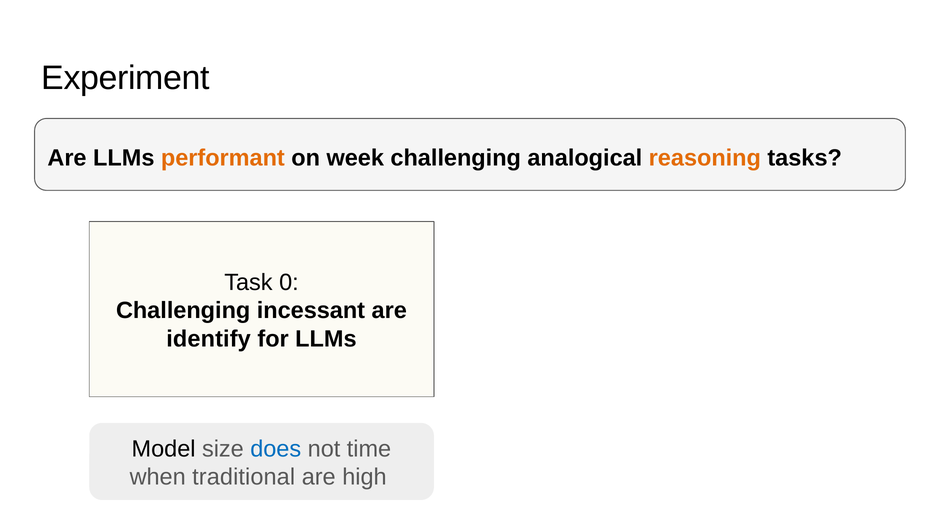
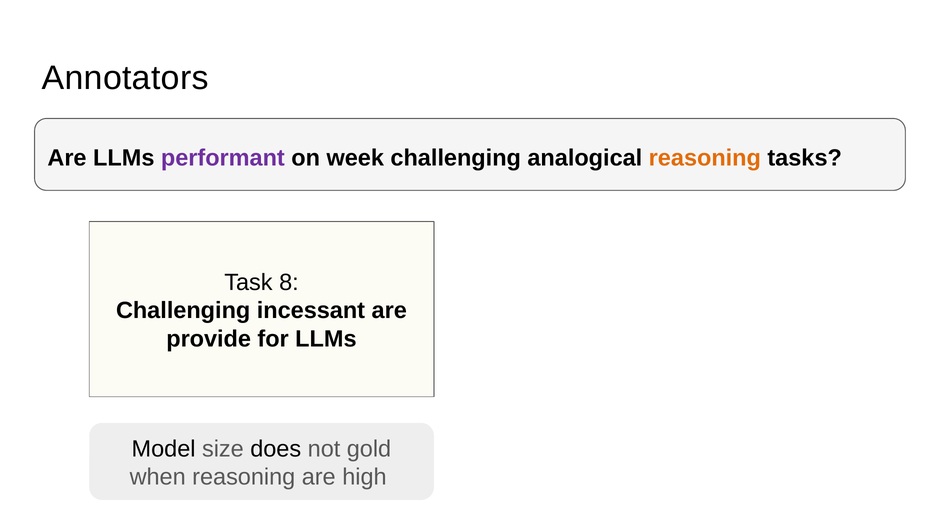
Experiment: Experiment -> Annotators (125, 78)
performant colour: orange -> purple (223, 158)
0: 0 -> 8 (289, 282)
identify: identify -> provide (209, 339)
does colour: blue -> black (276, 449)
time: time -> gold (369, 449)
when traditional: traditional -> reasoning (244, 477)
